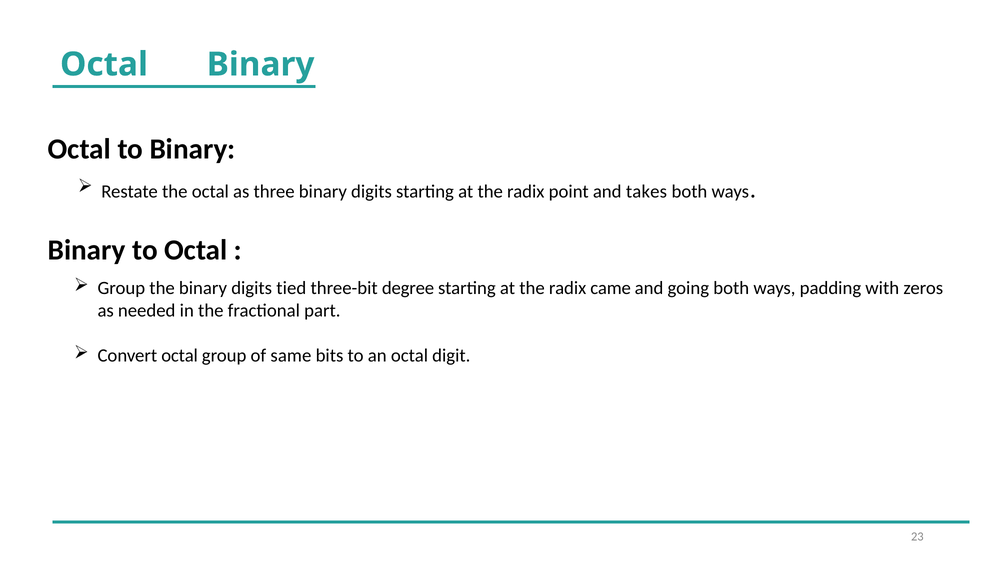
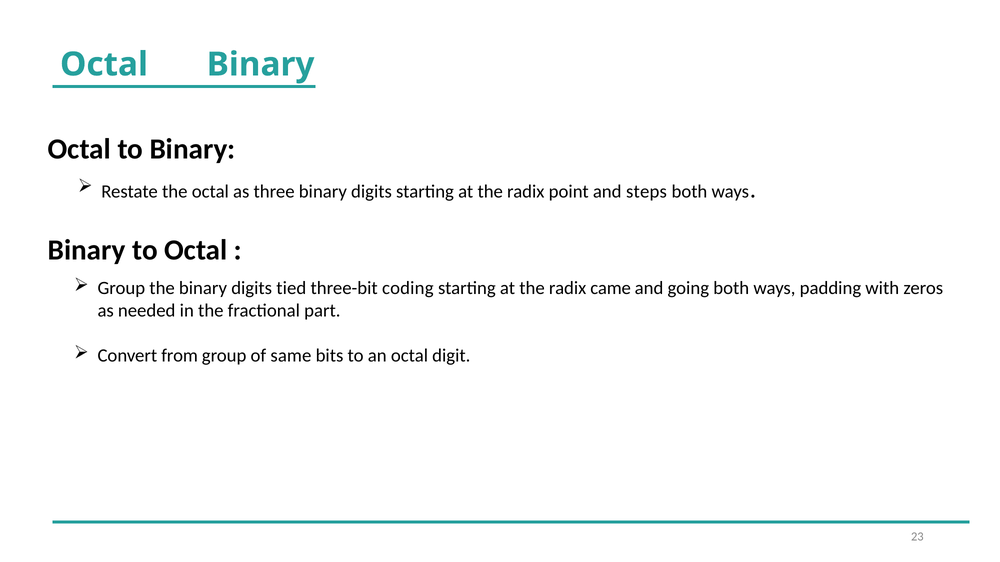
takes: takes -> steps (646, 192)
degree: degree -> coding (408, 288)
Convert octal: octal -> from (180, 356)
